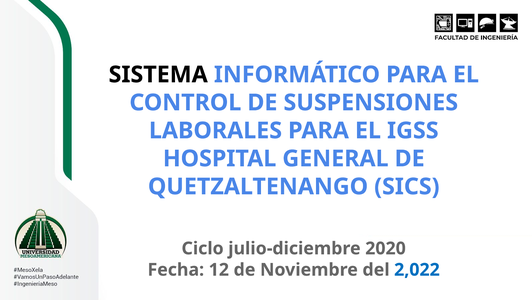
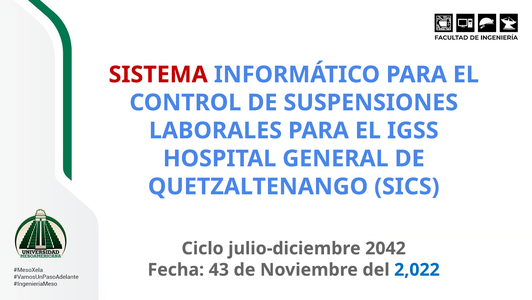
SISTEMA colour: black -> red (158, 74)
2020: 2020 -> 2042 (386, 248)
12: 12 -> 43 (219, 269)
